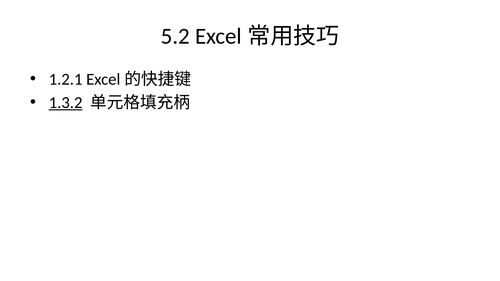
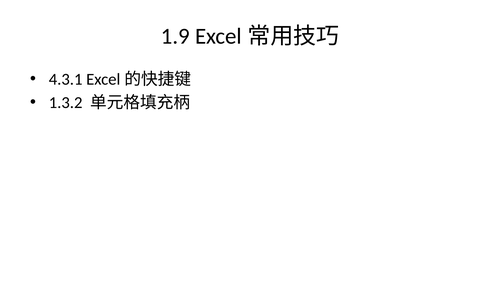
5.2: 5.2 -> 1.9 (175, 36)
1.2.1: 1.2.1 -> 4.3.1 (66, 79)
1.3.2 underline: present -> none (66, 103)
